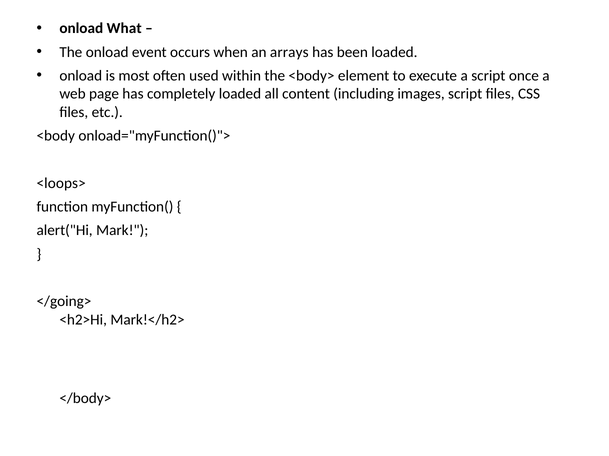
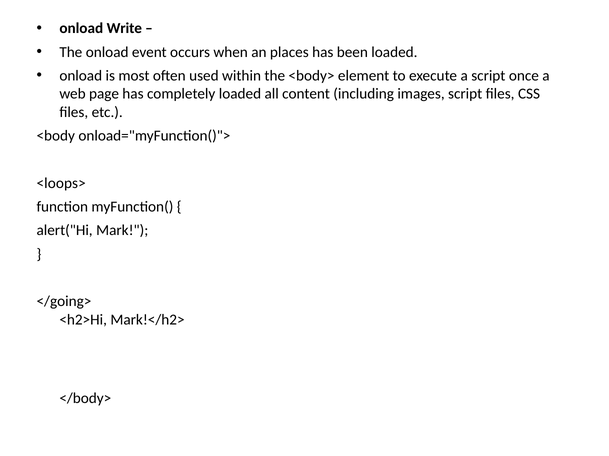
What: What -> Write (124, 28)
arrays: arrays -> places (289, 52)
